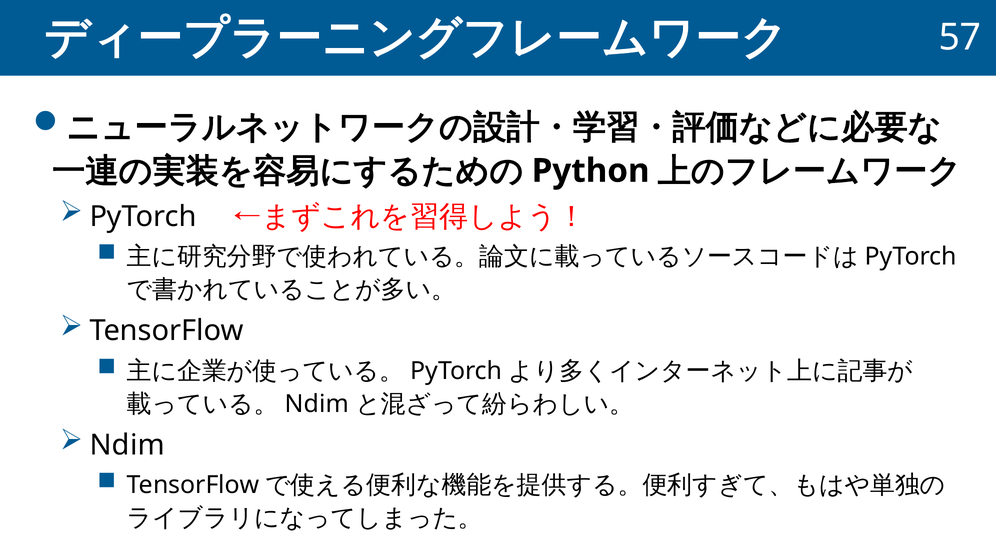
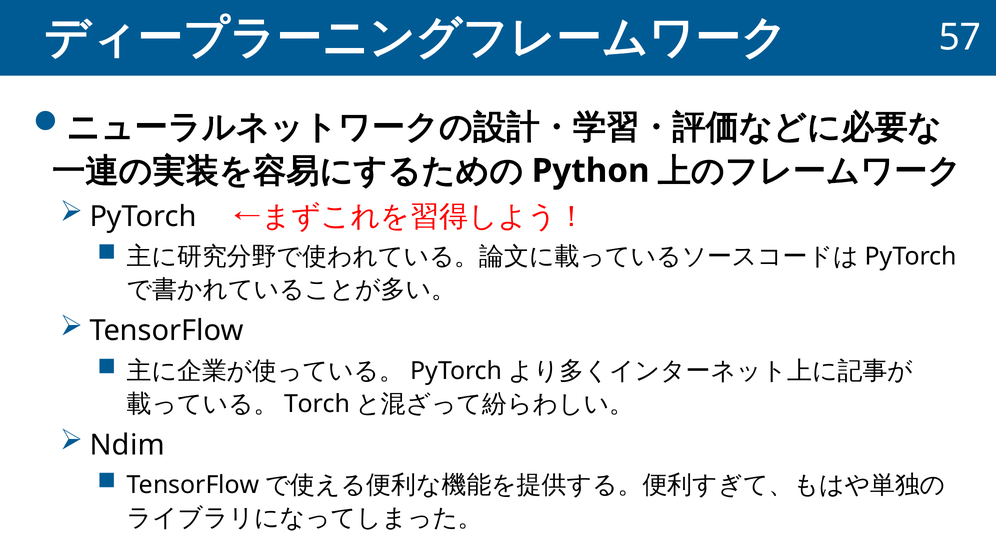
Ndim: Ndim -> Torch (317, 404)
